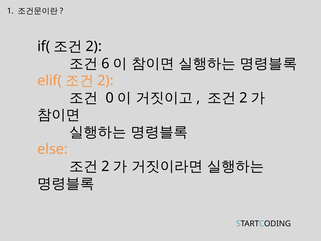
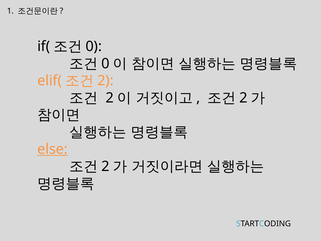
2: 2 -> 0 (94, 46)
6: 6 -> 0 (105, 63)
0: 0 -> 2 (110, 98)
else underline: none -> present (53, 149)
